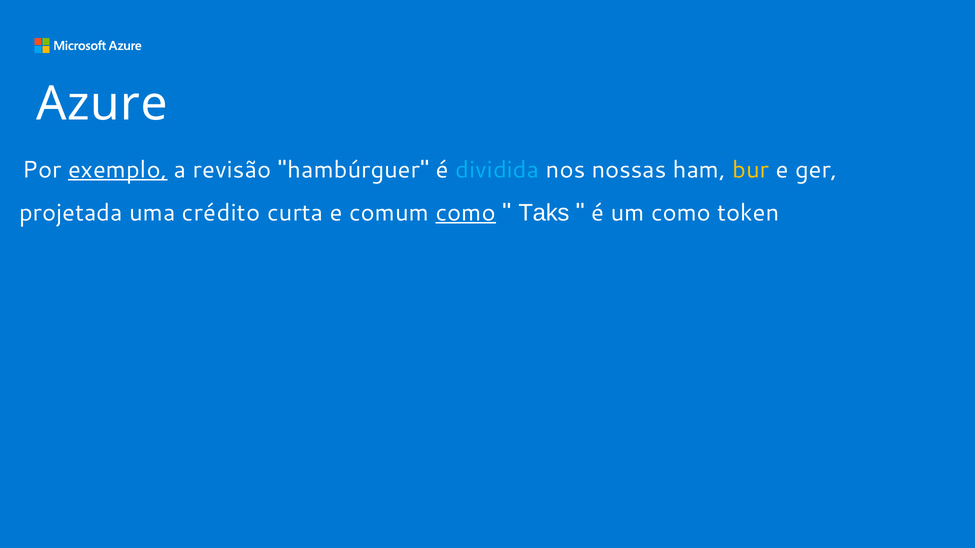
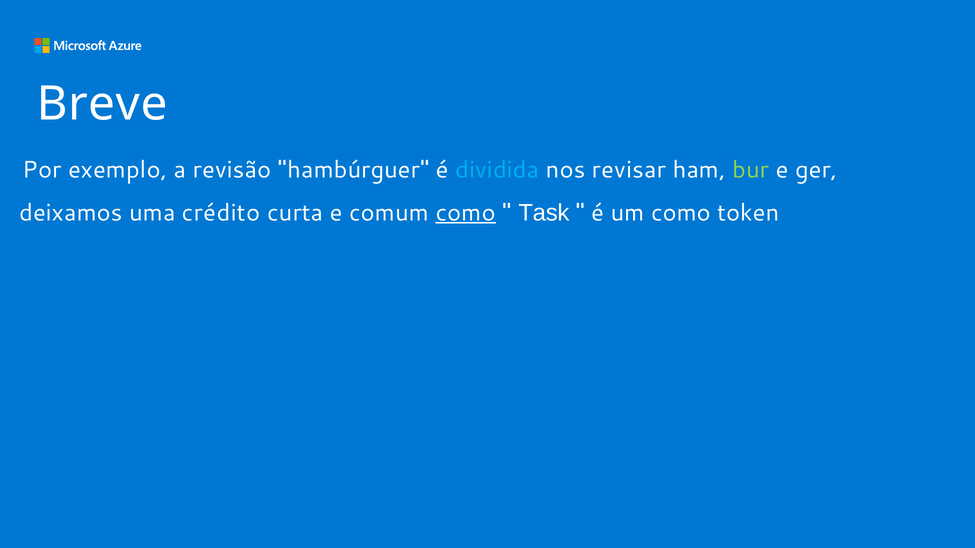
Azure: Azure -> Breve (102, 104)
exemplo underline: present -> none (118, 170)
nossas: nossas -> revisar (629, 170)
bur colour: yellow -> light green (751, 170)
projetada: projetada -> deixamos (71, 213)
Taks: Taks -> Task (544, 213)
